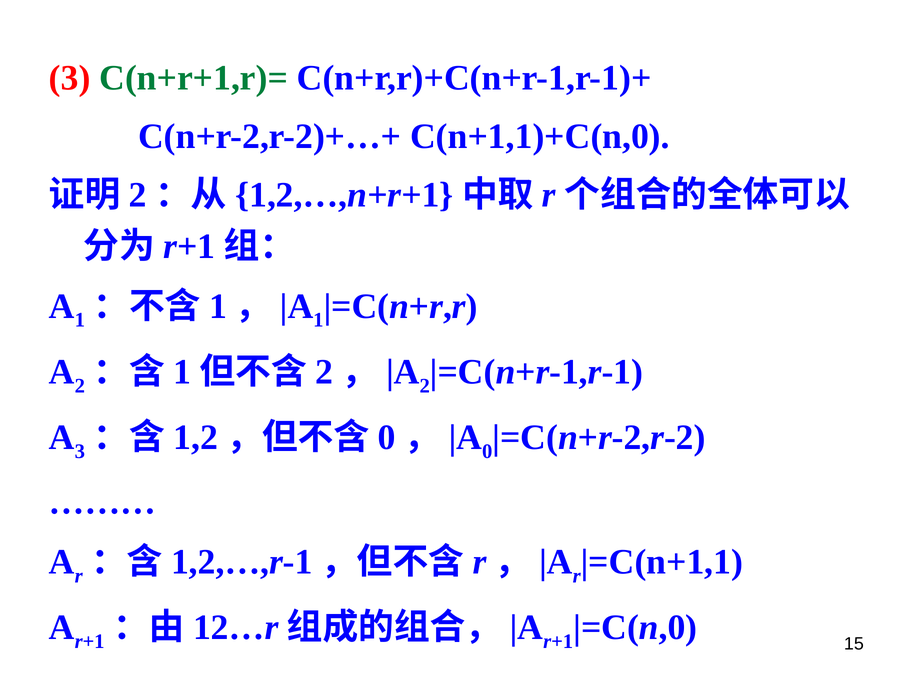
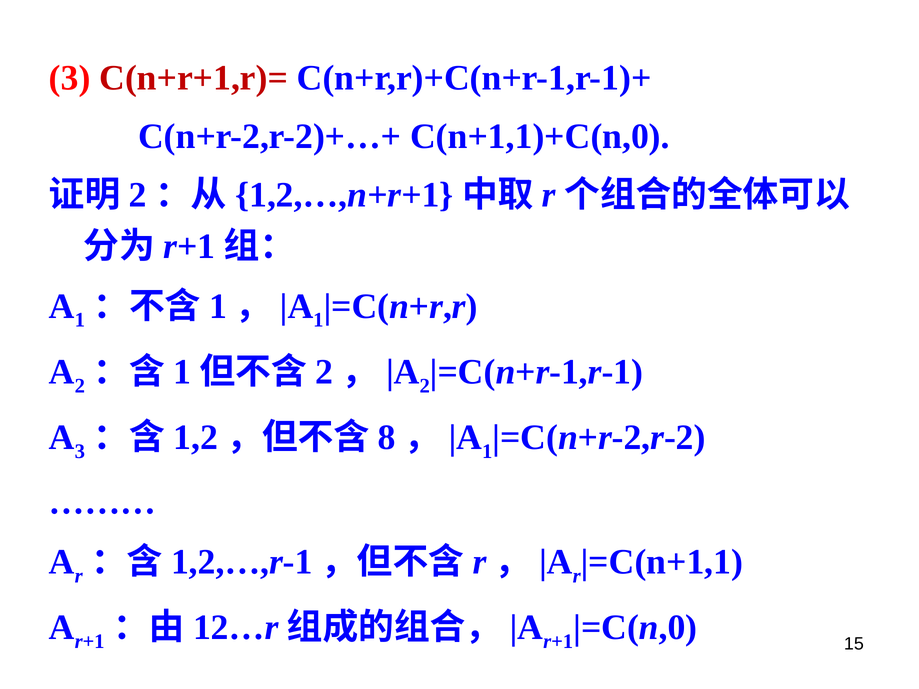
C(n+r+1,r)= colour: green -> red (194, 78)
0: 0 -> 8 (387, 438)
0: 0 -> 1 (487, 452)
